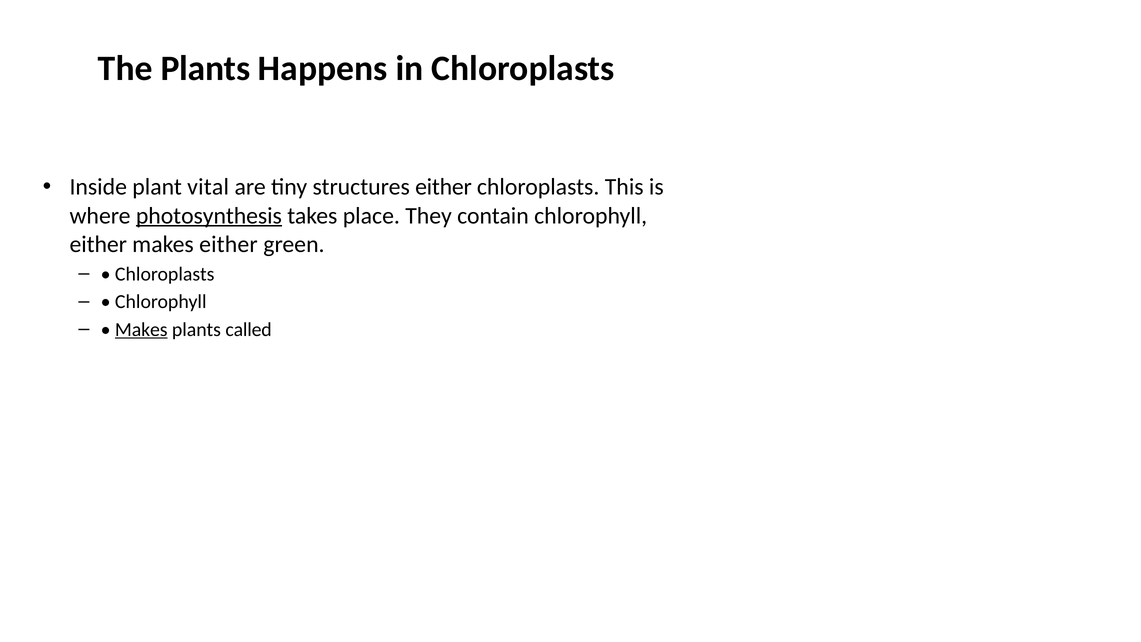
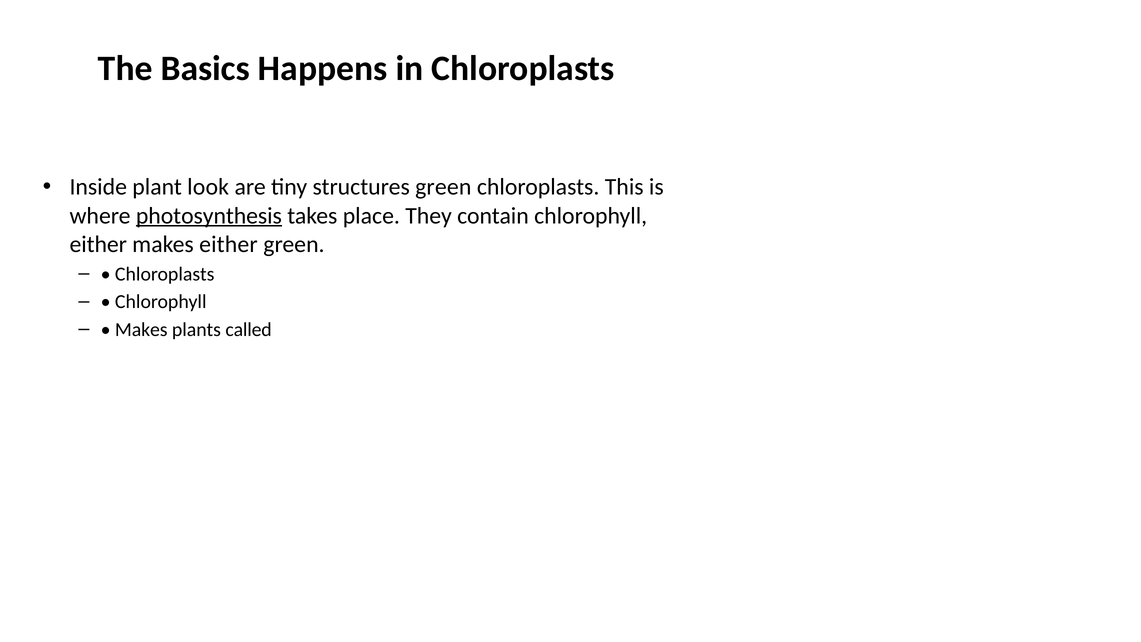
The Plants: Plants -> Basics (205, 68)
vital: vital -> look (208, 187)
structures either: either -> green (443, 187)
Makes underline: present -> none (141, 329)
